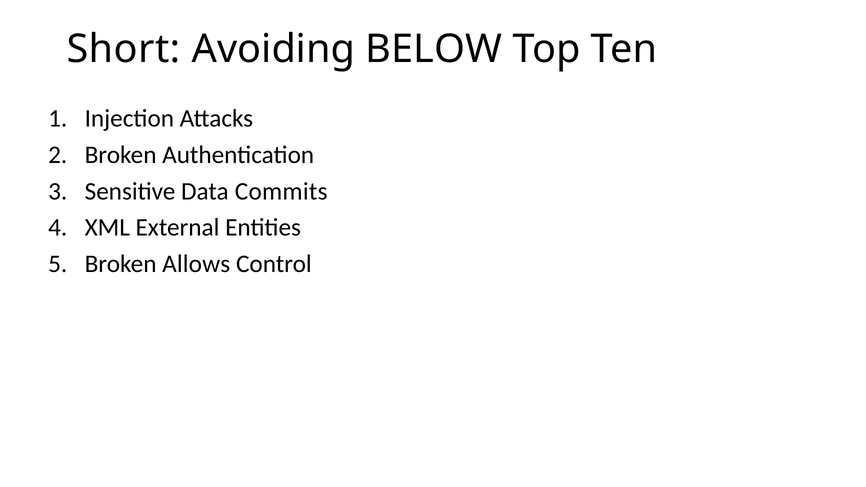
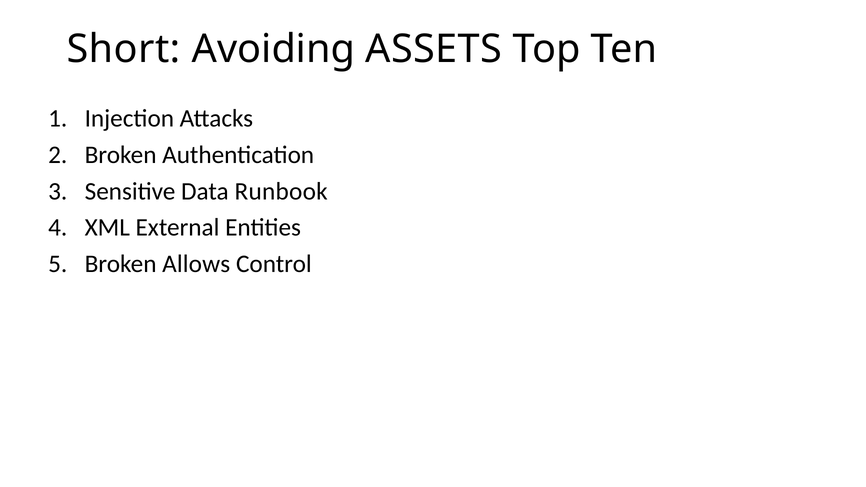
BELOW: BELOW -> ASSETS (434, 49)
Commits: Commits -> Runbook (281, 191)
